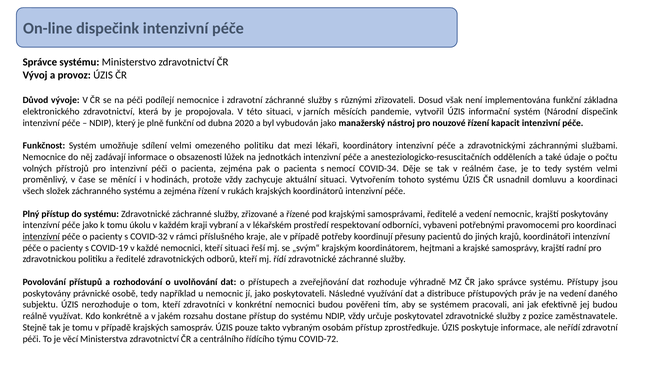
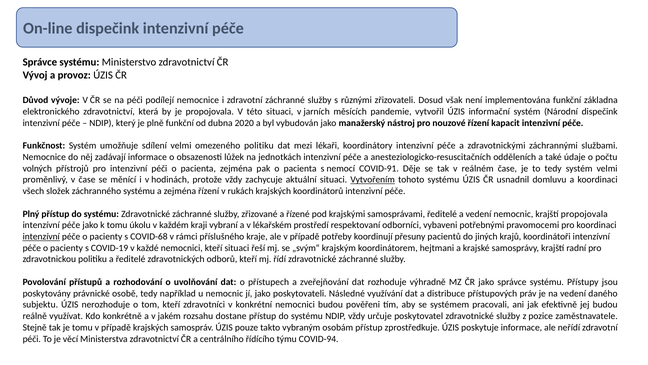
COVID-34: COVID-34 -> COVID-91 (379, 168)
Vytvořením underline: none -> present (373, 180)
krajští poskytovány: poskytovány -> propojovala (584, 214)
COVID-32: COVID-32 -> COVID-68 (149, 236)
COVID-72: COVID-72 -> COVID-94 (319, 338)
